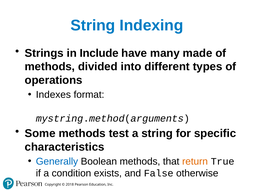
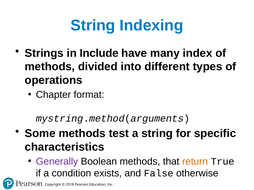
made: made -> index (198, 53)
Indexes: Indexes -> Chapter (53, 95)
Generally colour: blue -> purple (57, 162)
